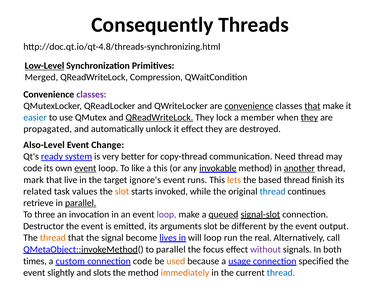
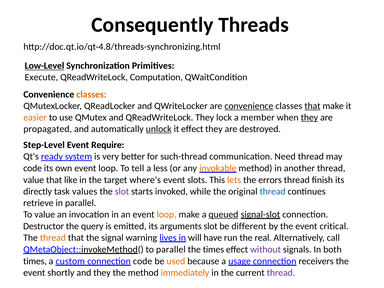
Merged: Merged -> Execute (41, 77)
Compression: Compression -> Computation (156, 77)
classes colour: purple -> orange (91, 94)
easier colour: blue -> orange (35, 117)
QReadWriteLock underline: present -> none (159, 117)
unlock underline: none -> present (159, 129)
Also-Level: Also-Level -> Step-Level (44, 145)
Change: Change -> Require (108, 145)
copy-thread: copy-thread -> such-thread (184, 156)
event underline: present -> none (85, 168)
like: like -> tell (138, 168)
a this: this -> less (160, 168)
invokable colour: black -> orange (218, 168)
another underline: present -> none (299, 168)
mark: mark -> value (34, 180)
live: live -> like (71, 180)
ignore's: ignore's -> where's (145, 180)
runs: runs -> slots (197, 180)
based: based -> errors (270, 180)
related: related -> directly (38, 191)
slot colour: orange -> purple (122, 191)
parallel underline: present -> none (81, 203)
To three: three -> value (45, 214)
loop colour: purple -> orange (167, 214)
event: event -> query (92, 226)
output: output -> critical (334, 226)
become: become -> warning (141, 238)
will loop: loop -> have (213, 238)
the focus: focus -> times (213, 249)
specified: specified -> receivers (316, 261)
slightly: slightly -> shortly (61, 273)
and slots: slots -> they (102, 273)
thread colour: blue -> purple (281, 273)
